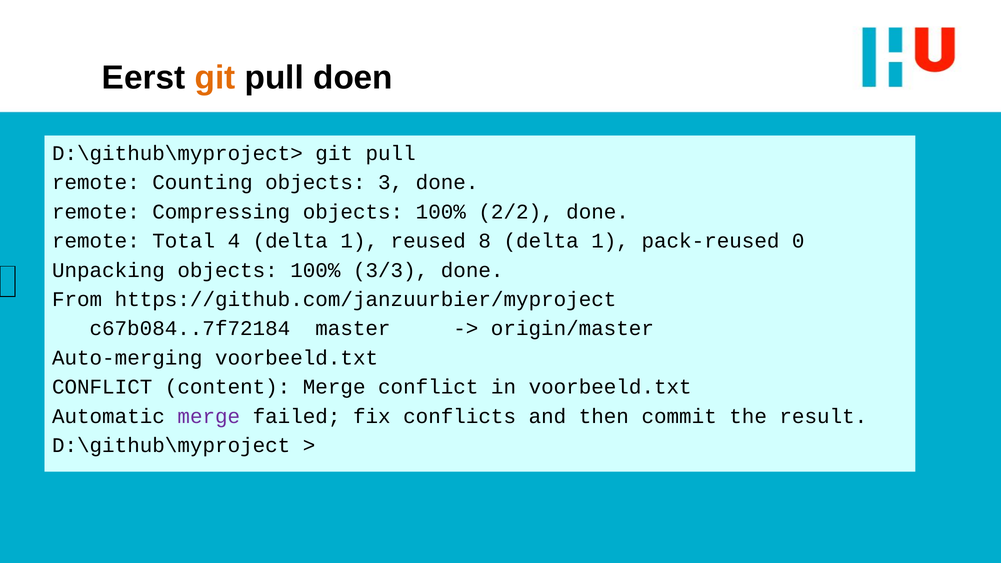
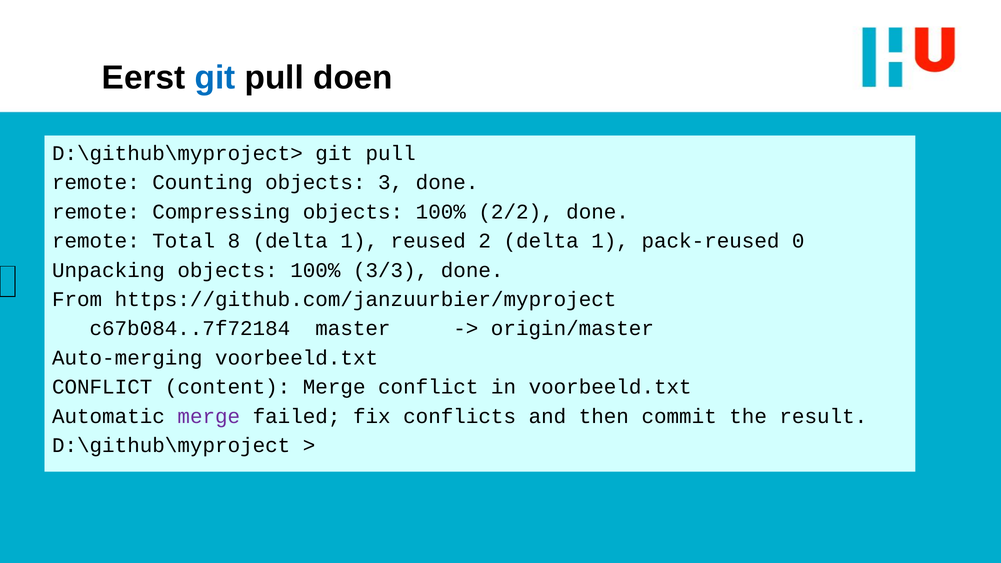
git colour: orange -> blue (215, 78)
4: 4 -> 8 (234, 241)
8: 8 -> 2 (485, 241)
